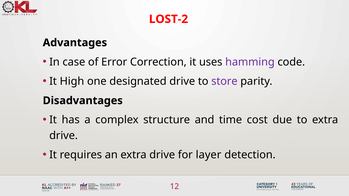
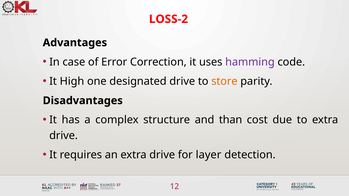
LOST-2: LOST-2 -> LOSS-2 (168, 19)
store colour: purple -> orange (224, 81)
time: time -> than (231, 120)
